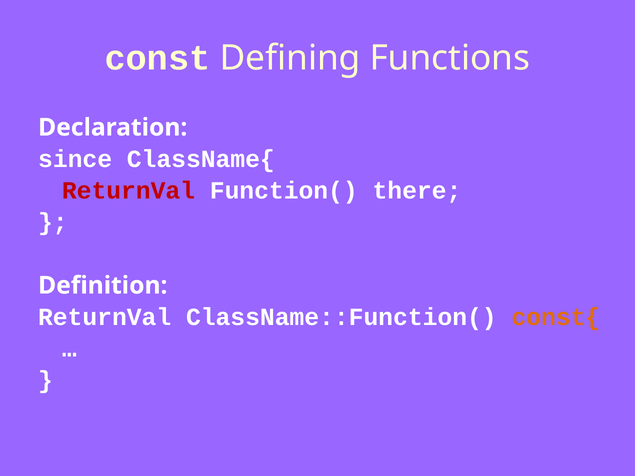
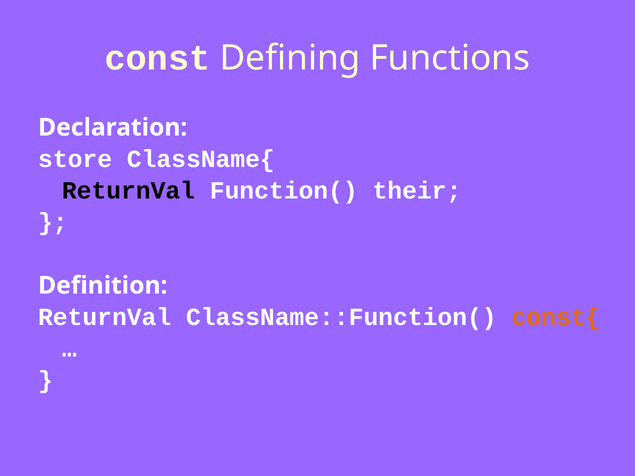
since: since -> store (75, 159)
ReturnVal colour: red -> black (128, 191)
there: there -> their (417, 191)
